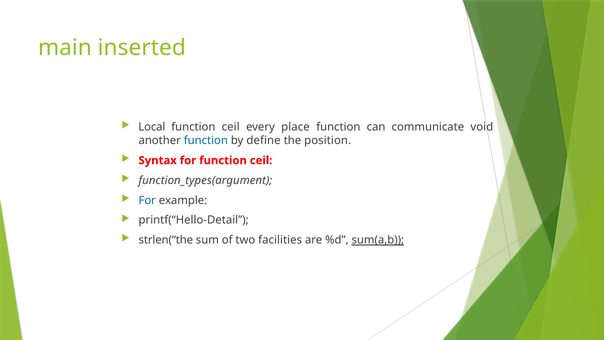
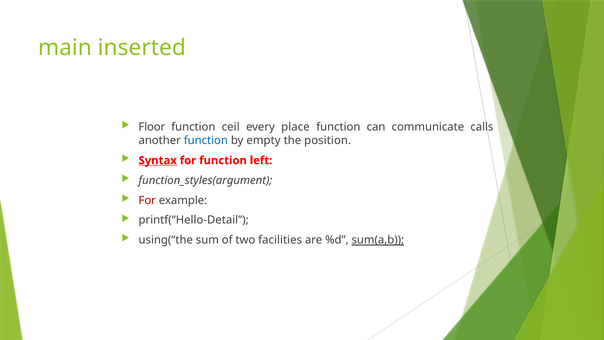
Local: Local -> Floor (152, 127)
void: void -> calls (482, 127)
define: define -> empty (264, 140)
Syntax underline: none -> present (158, 160)
for function ceil: ceil -> left (261, 160)
function_types(argument: function_types(argument -> function_styles(argument (205, 180)
For colour: blue -> red (147, 200)
strlen(“the: strlen(“the -> using(“the (166, 240)
